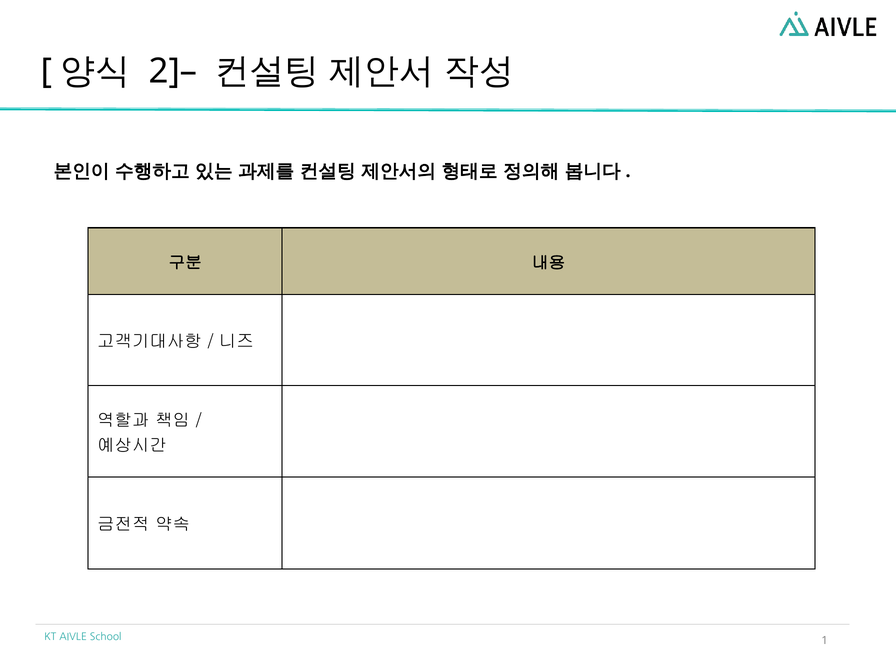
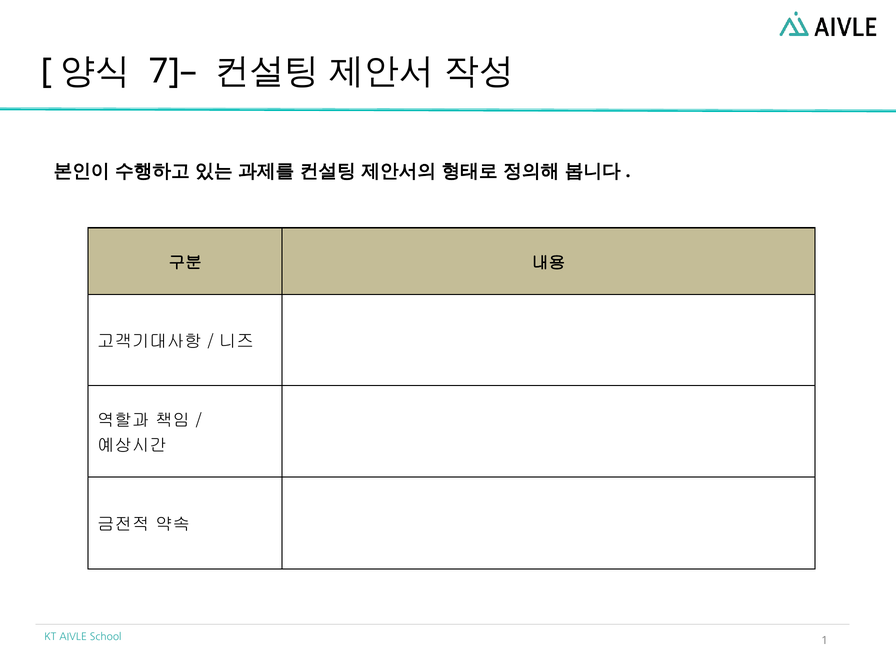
2]–: 2]– -> 7]– (173, 71)
